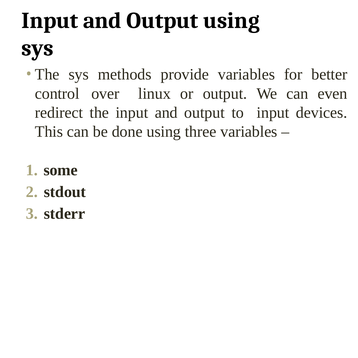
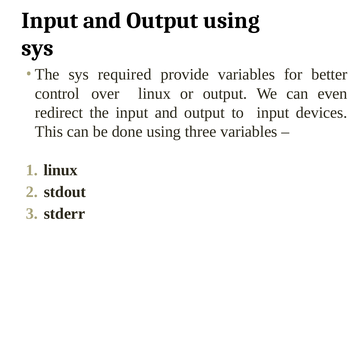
methods: methods -> required (125, 74)
some: some -> linux (61, 170)
